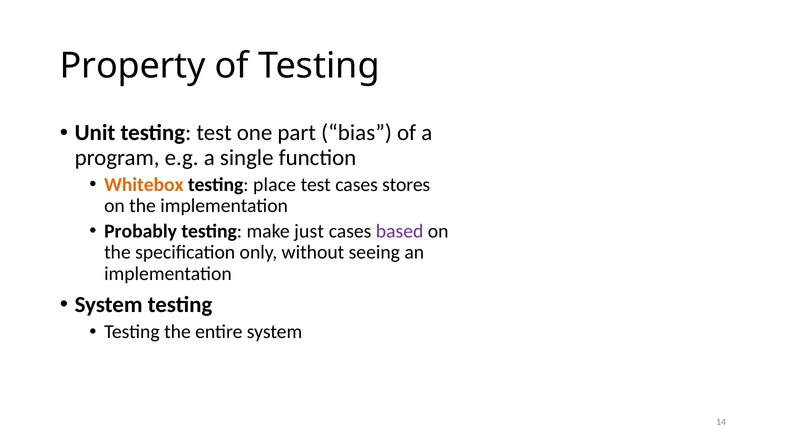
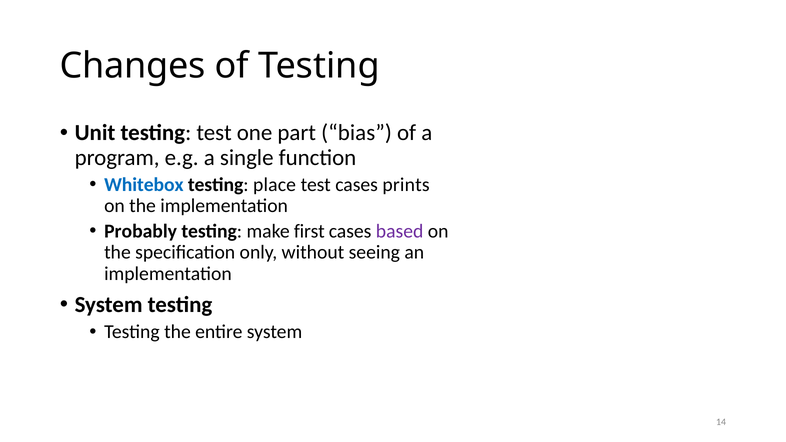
Property: Property -> Changes (133, 66)
Whitebox colour: orange -> blue (144, 185)
stores: stores -> prints (406, 185)
just: just -> first (309, 231)
